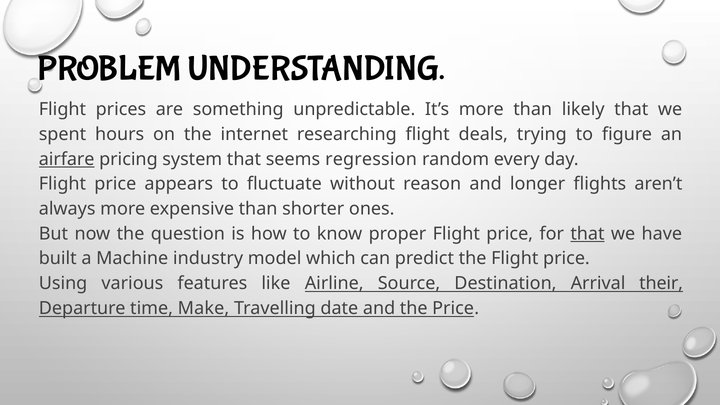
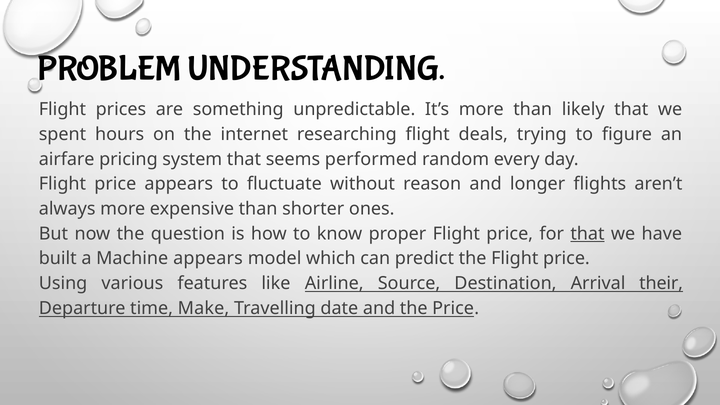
airfare underline: present -> none (67, 159)
regression: regression -> performed (371, 159)
Machine industry: industry -> appears (208, 259)
